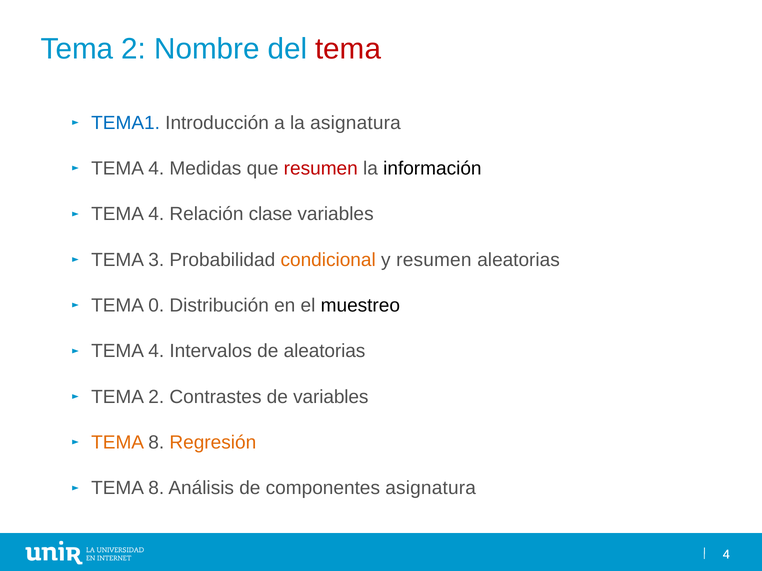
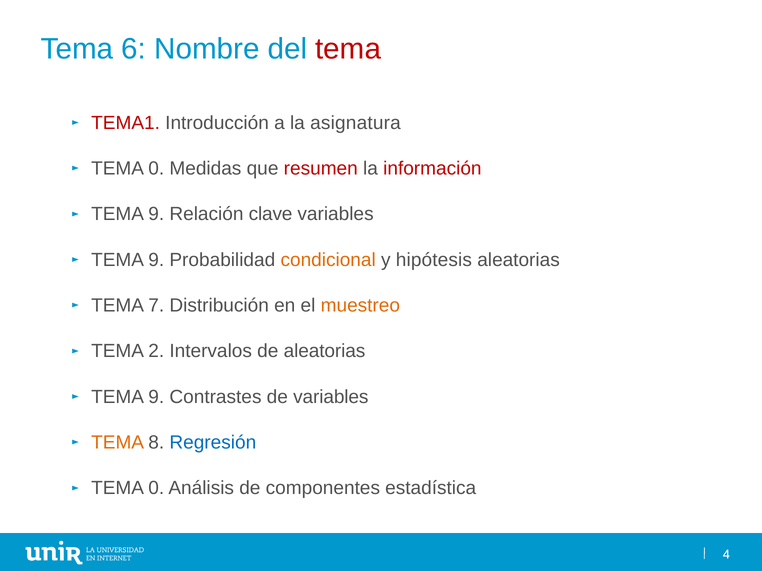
2: 2 -> 6 (134, 49)
TEMA1 colour: blue -> red (126, 123)
4: 4 -> 0 (156, 169)
información colour: black -> red (432, 169)
4: 4 -> 9 (156, 214)
clase: clase -> clave (271, 214)
3: 3 -> 9 (156, 260)
y resumen: resumen -> hipótesis (434, 260)
0: 0 -> 7 (156, 306)
muestreo colour: black -> orange (360, 306)
4: 4 -> 2 (156, 351)
2: 2 -> 9 (156, 397)
Regresión colour: orange -> blue (213, 443)
8: 8 -> 0 (156, 489)
componentes asignatura: asignatura -> estadística (431, 489)
